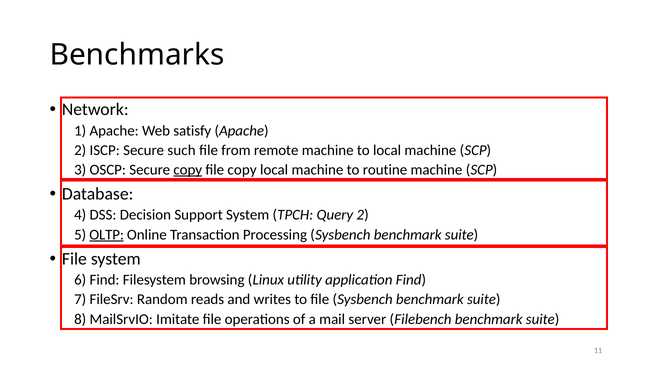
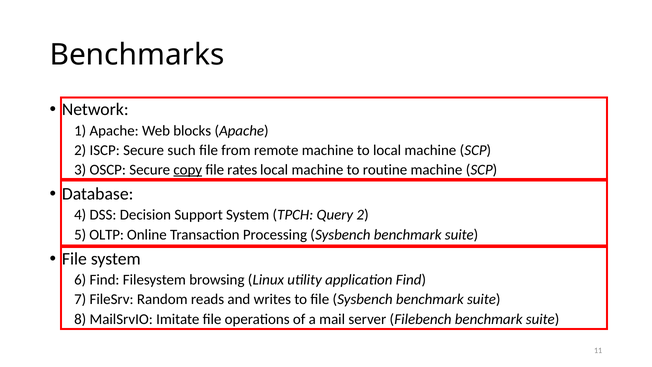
satisfy: satisfy -> blocks (192, 130)
file copy: copy -> rates (242, 170)
OLTP underline: present -> none (107, 234)
